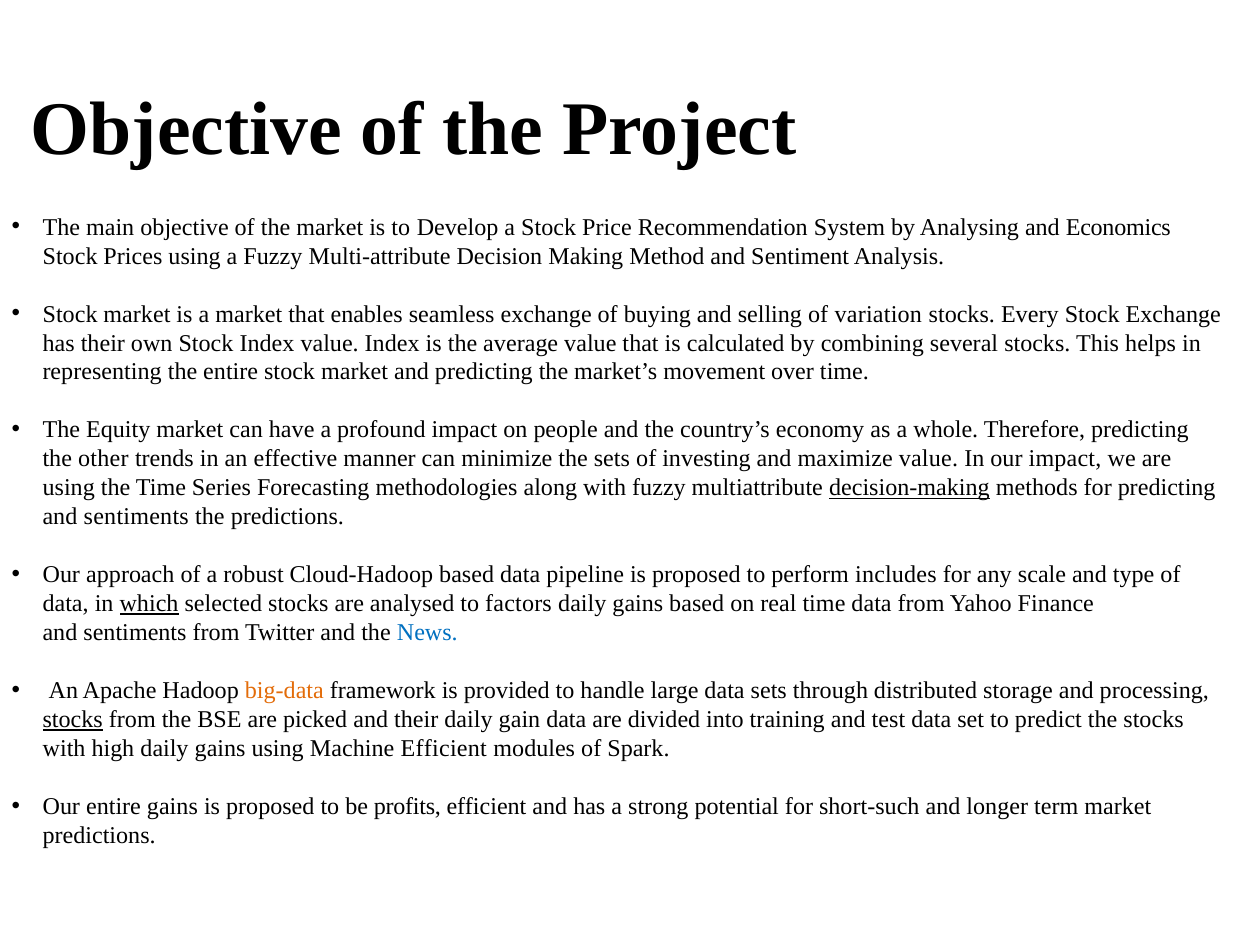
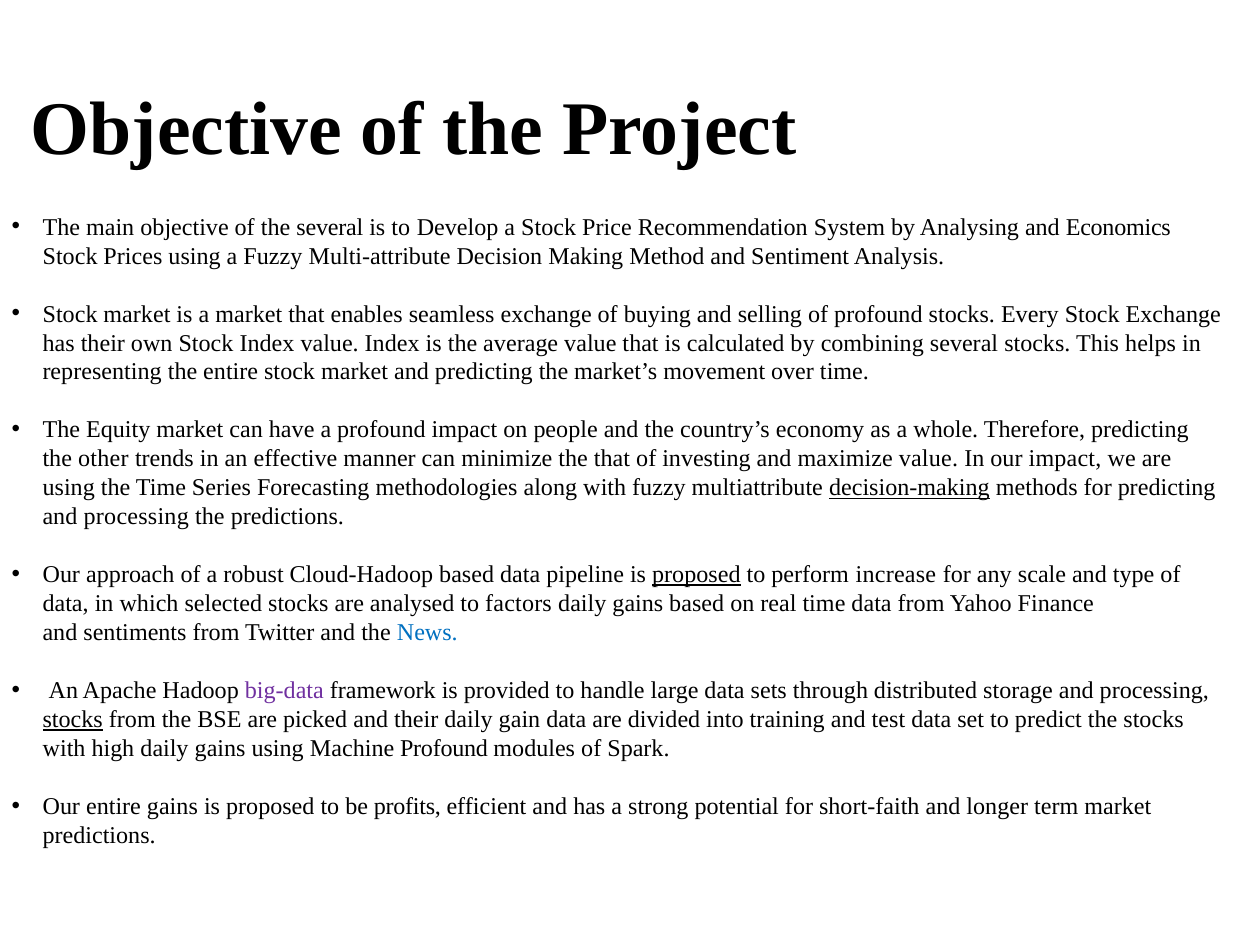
the market: market -> several (330, 227)
of variation: variation -> profound (878, 314)
the sets: sets -> that (612, 459)
sentiments: sentiments -> processing (136, 517)
proposed underline: none -> present (696, 575)
includes: includes -> increase (896, 575)
which underline: present -> none (149, 604)
big-data colour: orange -> purple (284, 691)
Machine Efficient: Efficient -> Profound (444, 749)
short-such: short-such -> short-faith (869, 807)
